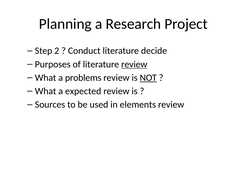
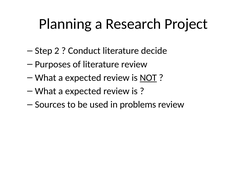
review underline: present -> none (134, 64)
problems: problems -> expected (83, 78)
elements: elements -> problems (138, 105)
